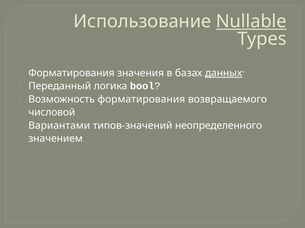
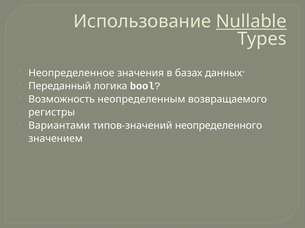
Форматирования: Форматирования -> Неопределенное (71, 73)
данных underline: present -> none (224, 73)
Возможность форматирования: форматирования -> неопределенным (141, 100)
числовой: числовой -> регистры (52, 113)
